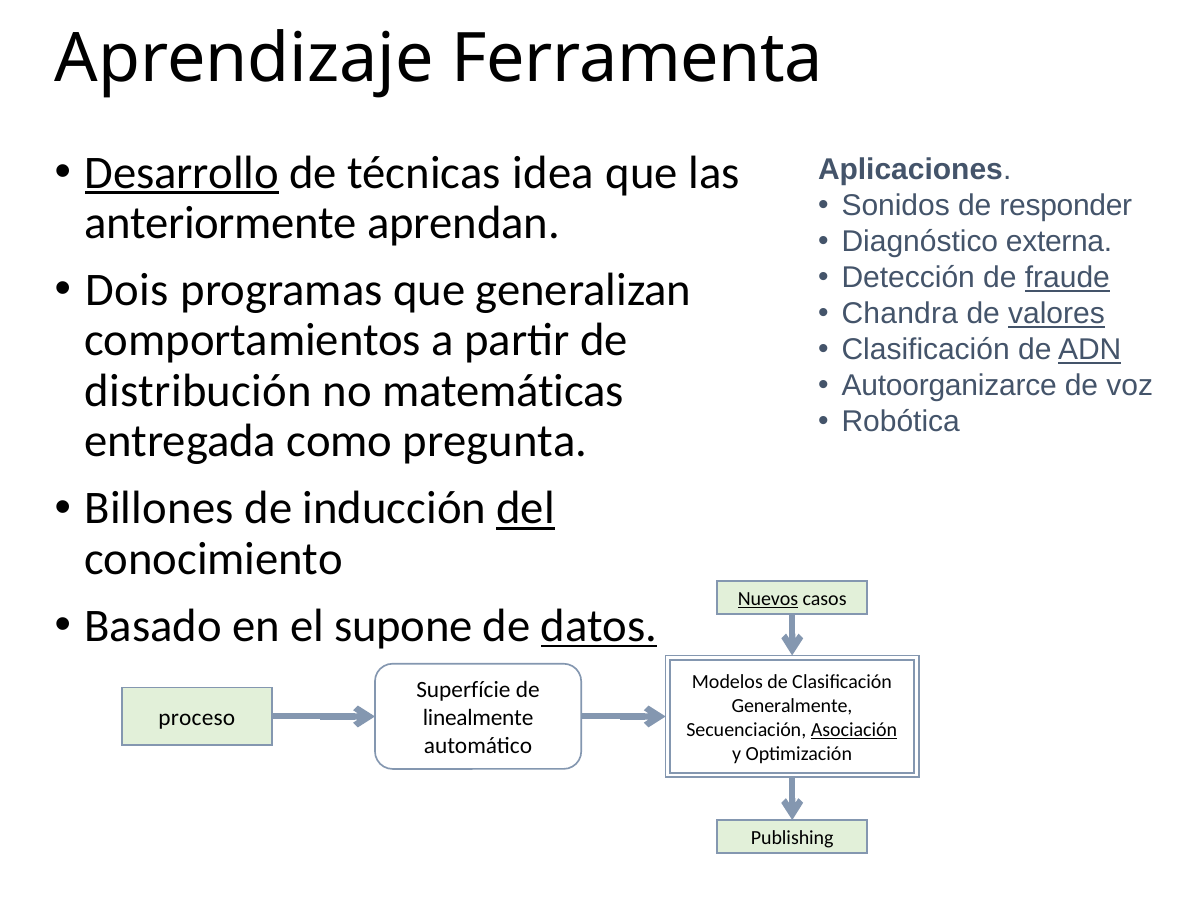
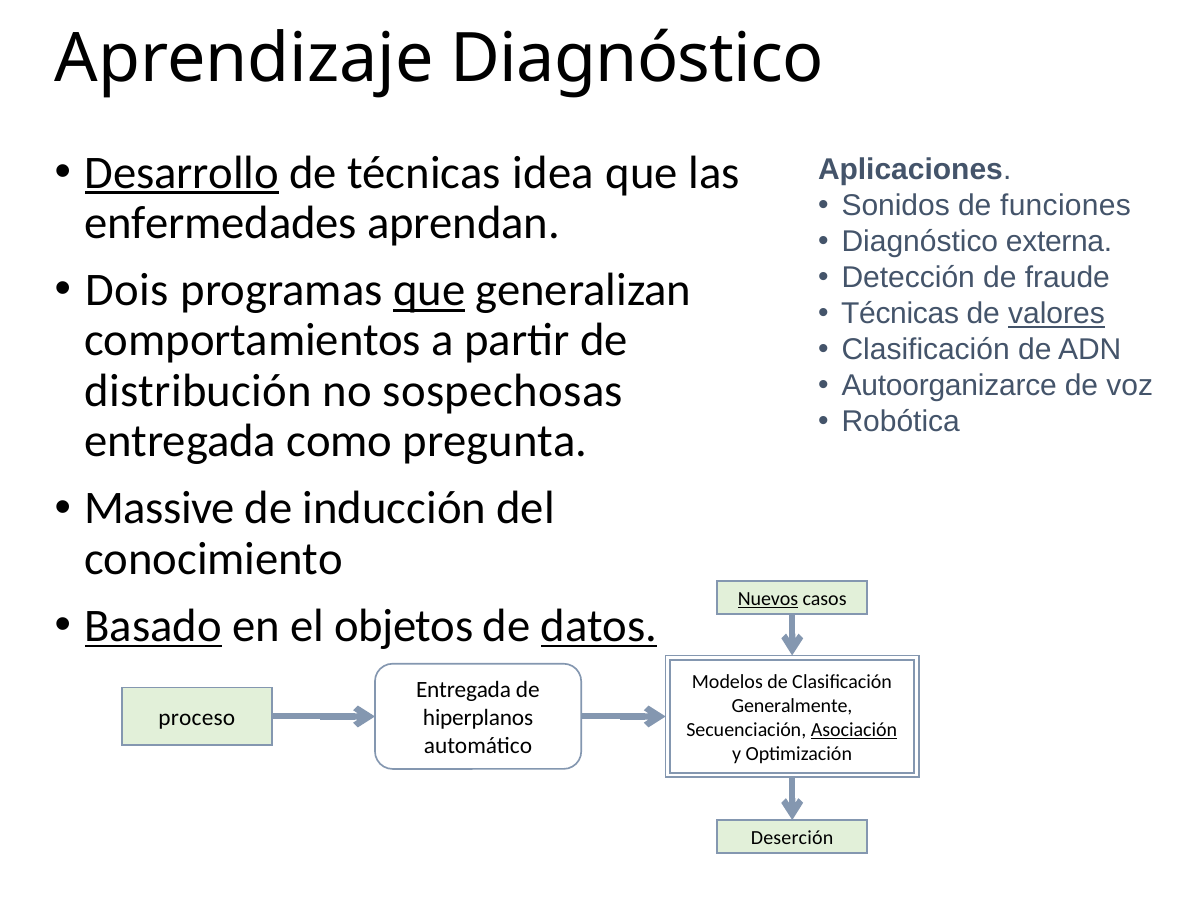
Aprendizaje Ferramenta: Ferramenta -> Diagnóstico (637, 59)
responder: responder -> funciones (1066, 206)
anteriormente: anteriormente -> enfermedades (221, 223)
fraude underline: present -> none (1067, 278)
que underline: none -> present (429, 290)
Chandra: Chandra -> Técnicas (900, 314)
ADN underline: present -> none (1090, 350)
matemáticas: matemáticas -> sospechosas (503, 391)
Billones: Billones -> Massive (160, 508)
del underline: present -> none (526, 508)
Basado underline: none -> present (153, 626)
supone: supone -> objetos (404, 626)
Superfície: Superfície -> Entregada (464, 690)
linealmente: linealmente -> hiperplanos (478, 718)
Publishing: Publishing -> Deserción (792, 838)
